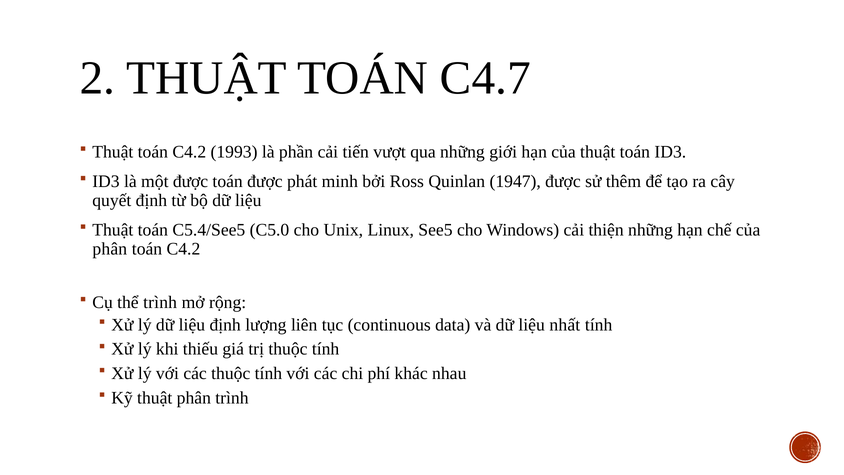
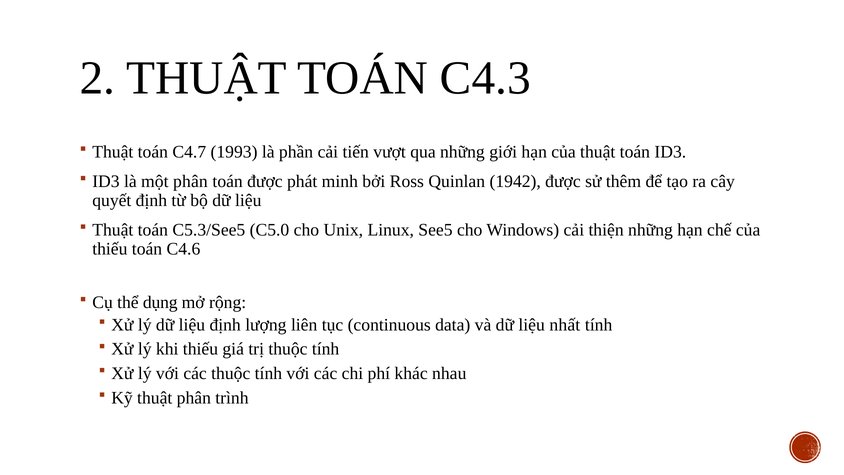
C4.7: C4.7 -> C4.3 (485, 78)
Thuật toán C4.2: C4.2 -> C4.7 (189, 152)
một được: được -> phân (190, 181)
1947: 1947 -> 1942 (515, 181)
C5.4/See5: C5.4/See5 -> C5.3/See5 (209, 230)
phân: phân -> thiếu (110, 249)
C4.2: C4.2 -> C4.6 (183, 249)
thể trình: trình -> dụng (160, 302)
